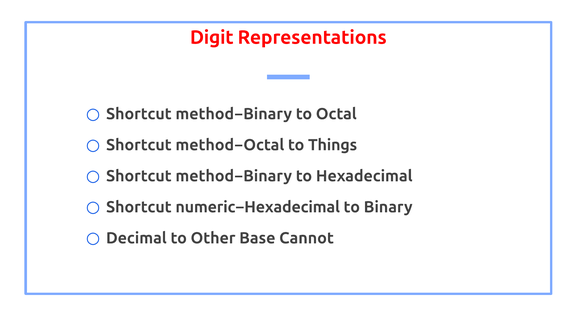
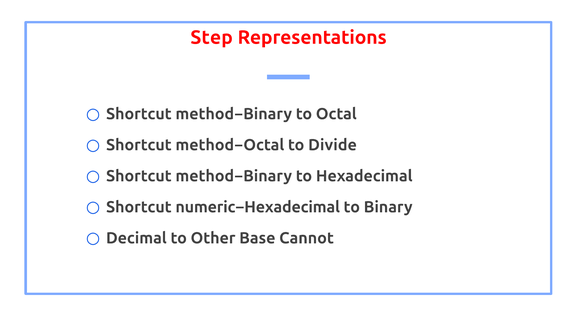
Digit: Digit -> Step (212, 37)
Things: Things -> Divide (332, 145)
